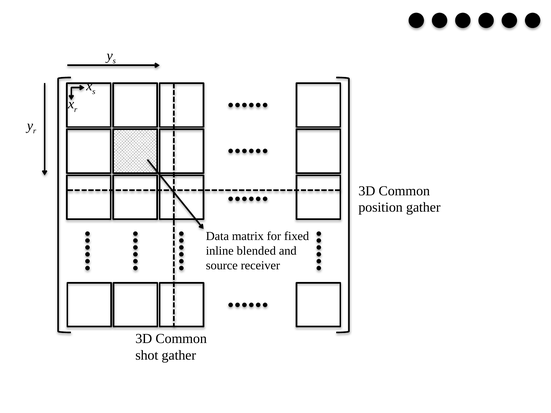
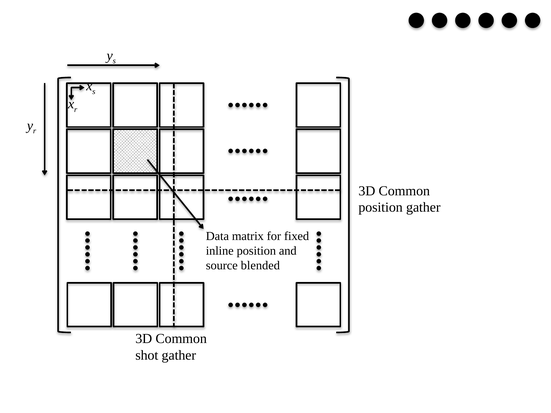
inline blended: blended -> position (256, 251)
receiver: receiver -> blended (260, 266)
